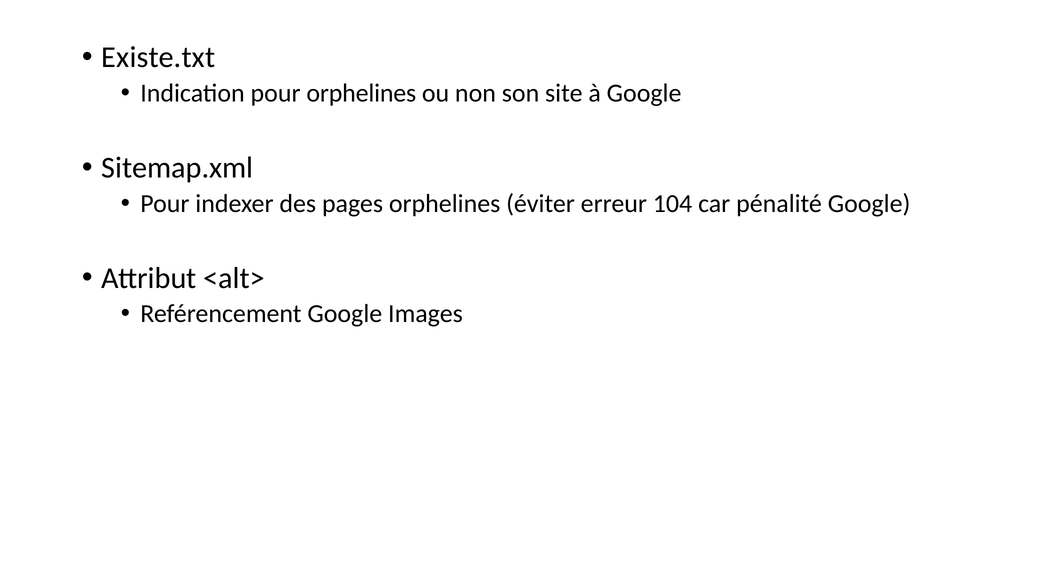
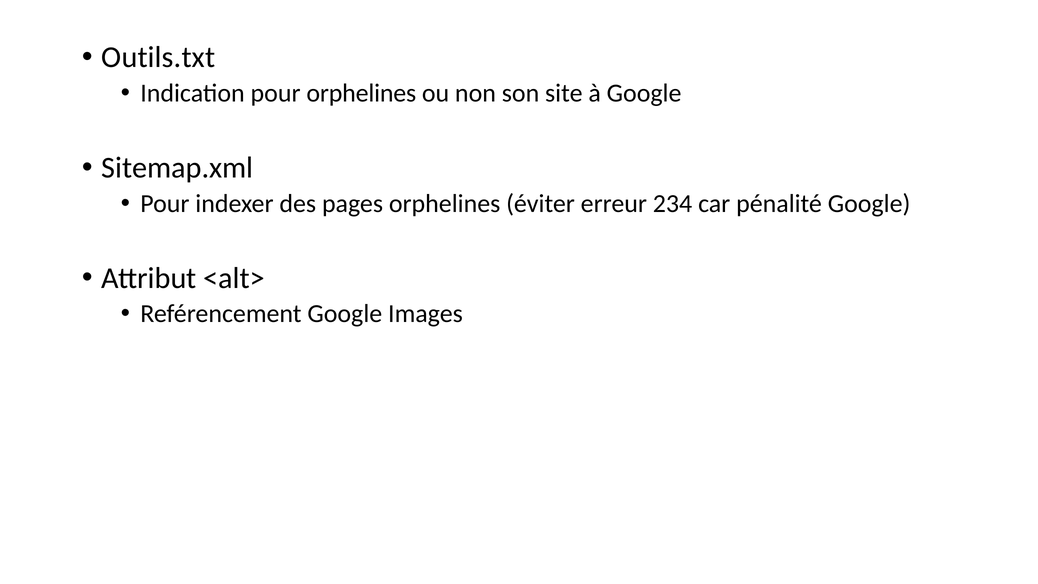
Existe.txt: Existe.txt -> Outils.txt (158, 57)
104: 104 -> 234 (673, 203)
